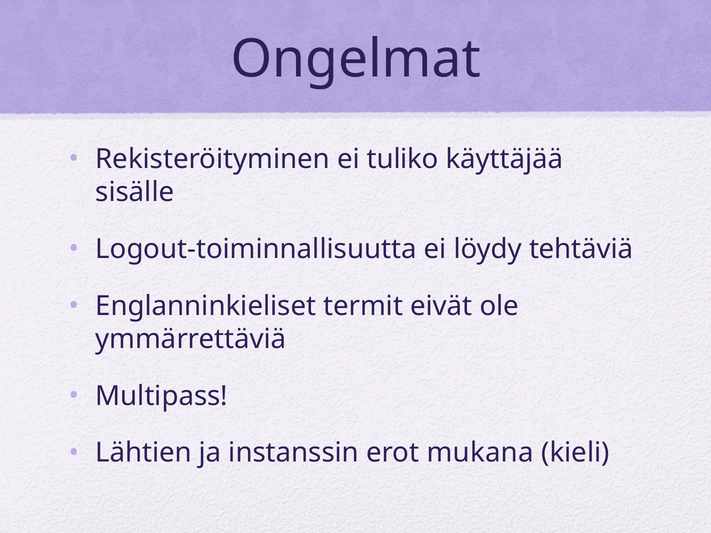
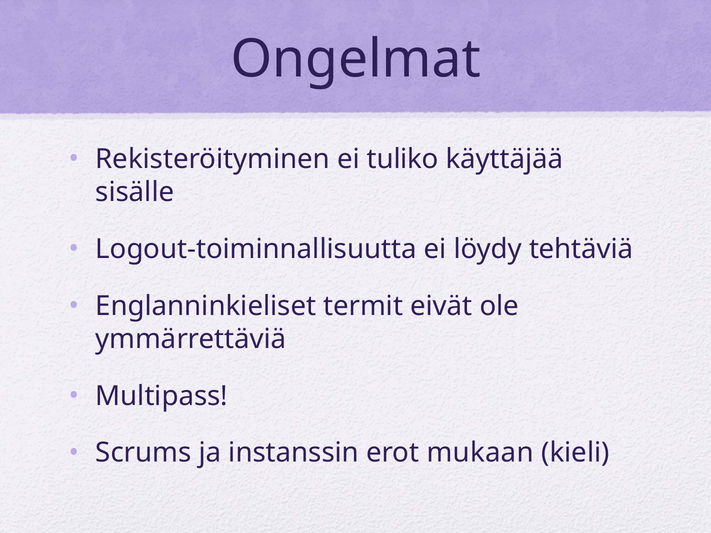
Lähtien: Lähtien -> Scrums (143, 453)
mukana: mukana -> mukaan (480, 453)
